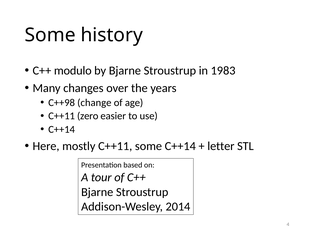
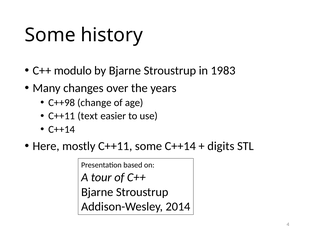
zero: zero -> text (88, 116)
letter: letter -> digits (221, 146)
